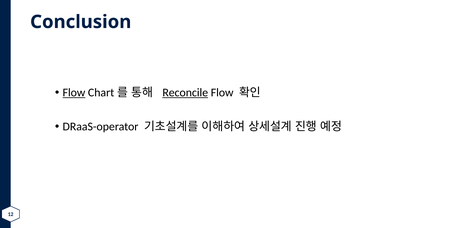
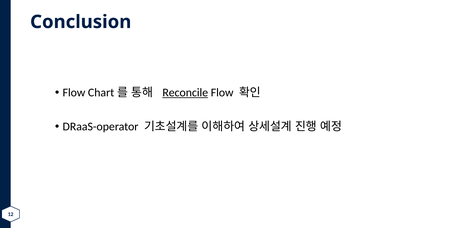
Flow underline: present -> none (74, 92)
